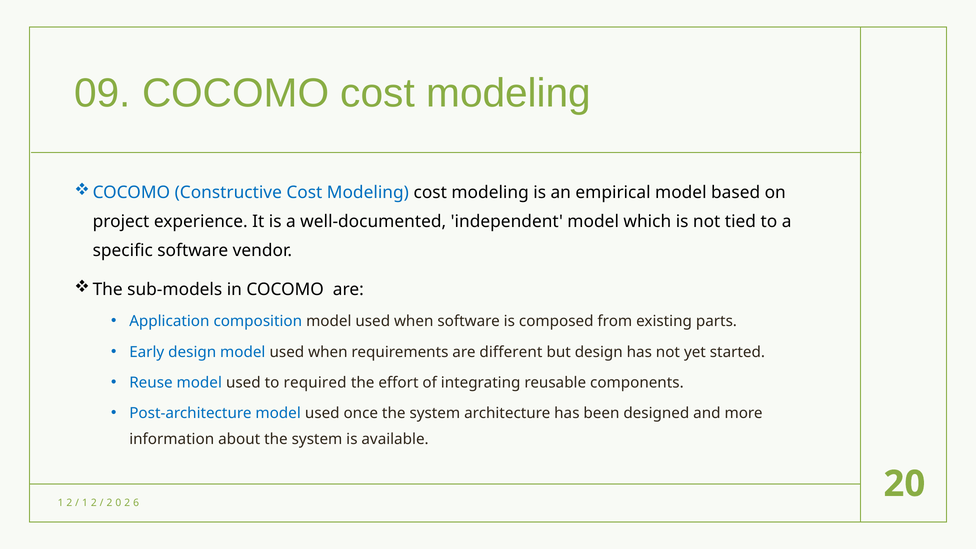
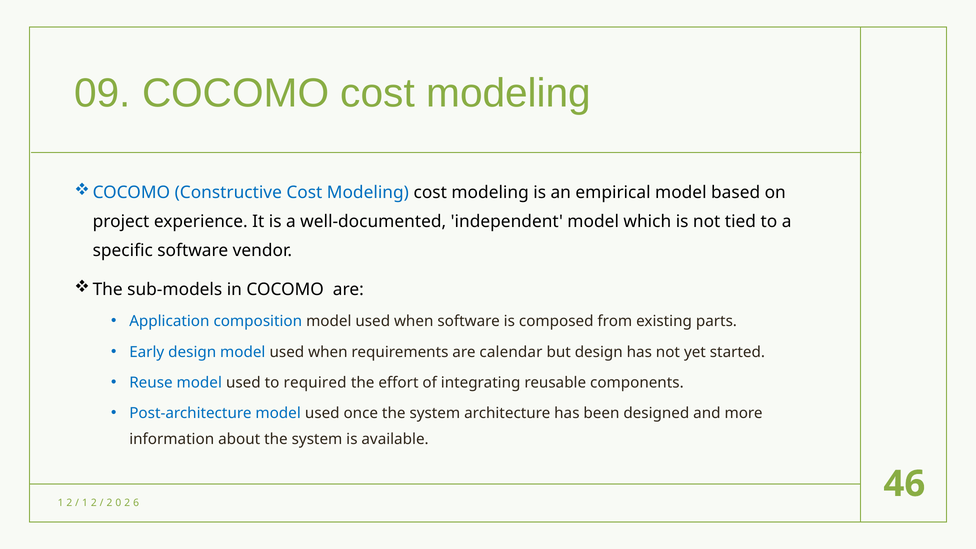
different: different -> calendar (511, 352)
20: 20 -> 46 (904, 484)
